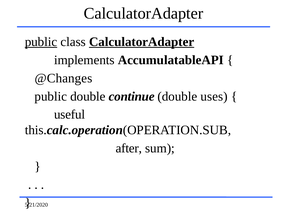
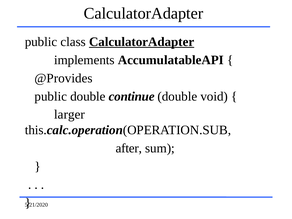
public underline: present -> none (41, 42)
@Changes: @Changes -> @Provides (64, 78)
uses: uses -> void (214, 96)
useful: useful -> larger (69, 114)
